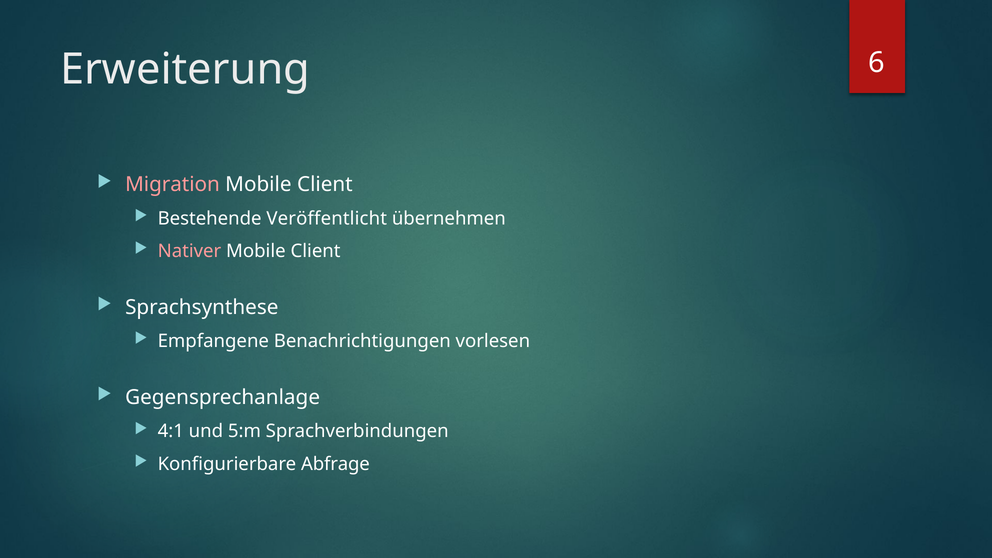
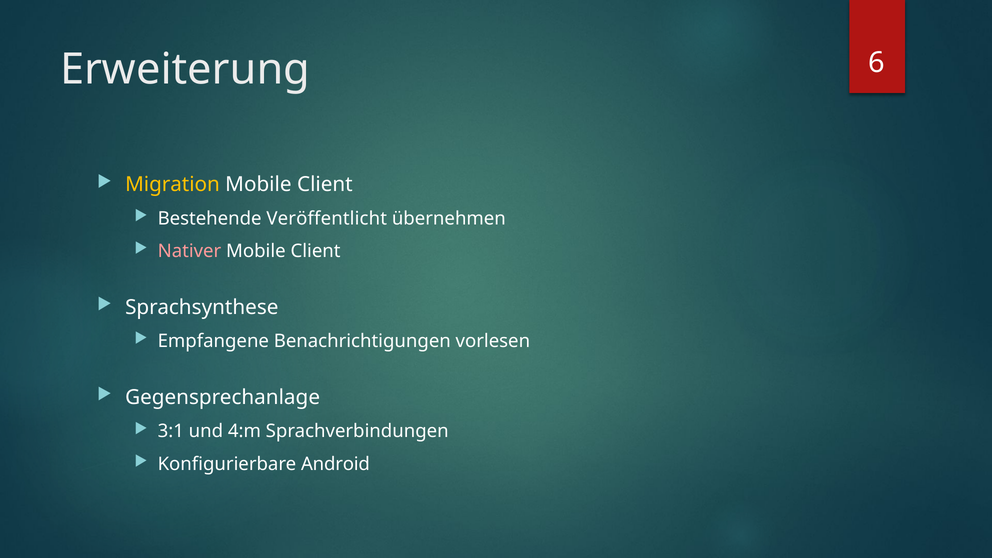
Migration colour: pink -> yellow (172, 185)
4:1: 4:1 -> 3:1 (171, 431)
5:m: 5:m -> 4:m (244, 431)
Abfrage: Abfrage -> Android (335, 464)
